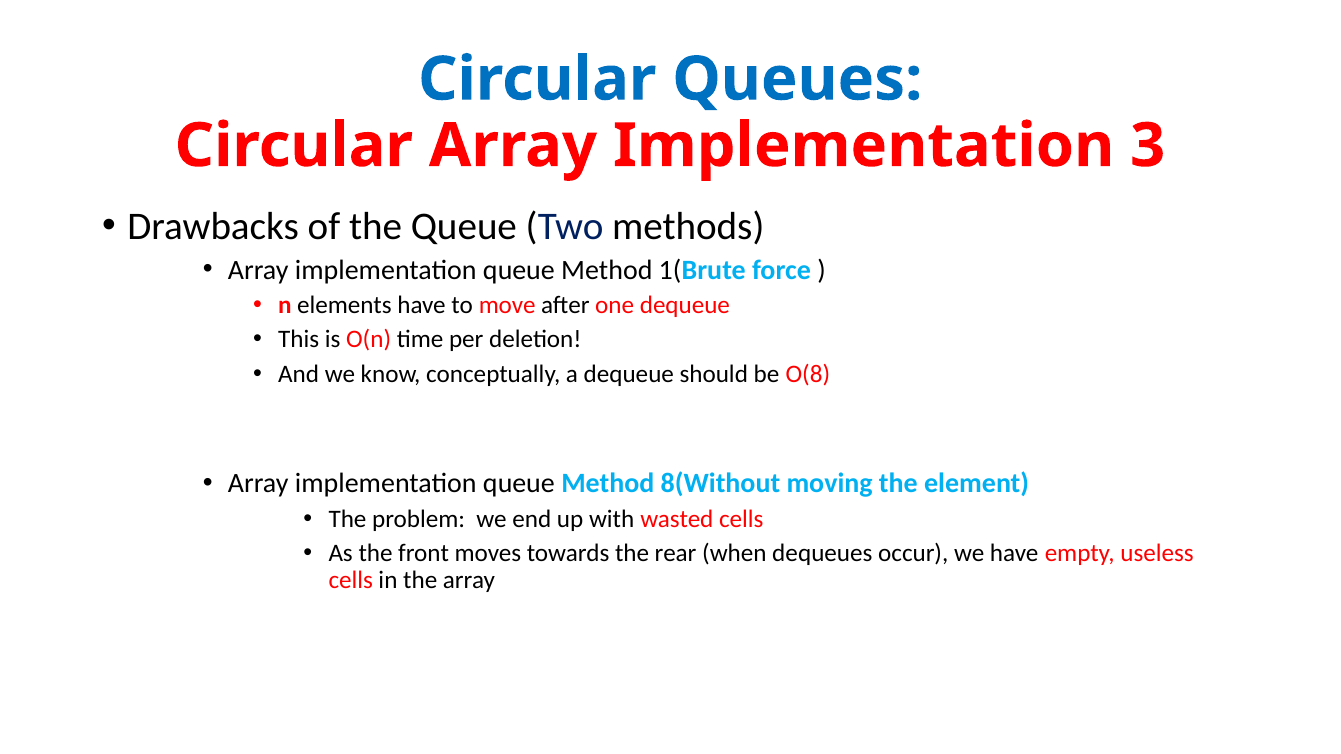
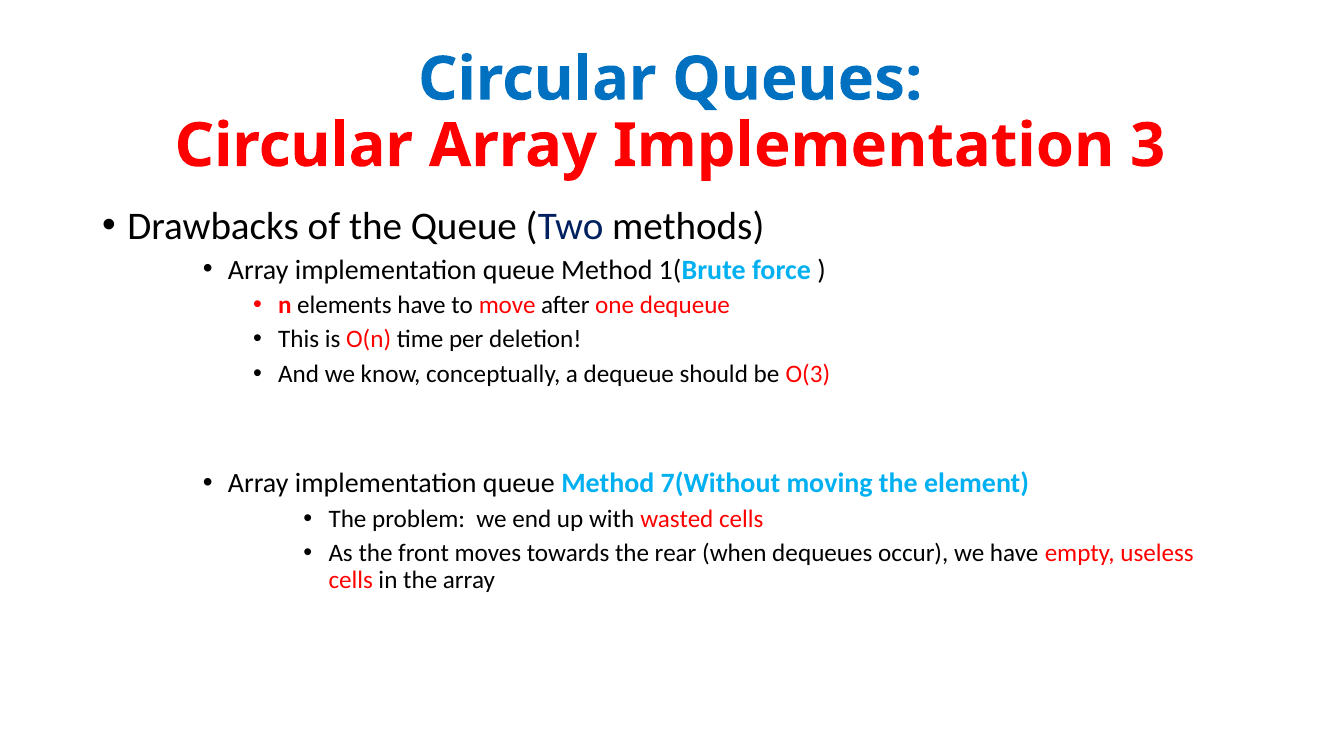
O(8: O(8 -> O(3 (808, 374)
8(Without: 8(Without -> 7(Without (720, 484)
